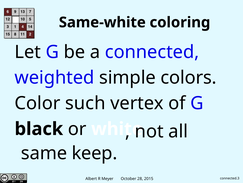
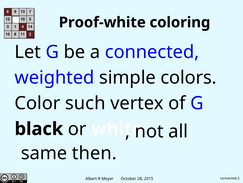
Same-white: Same-white -> Proof-white (102, 22)
keep: keep -> then (94, 153)
